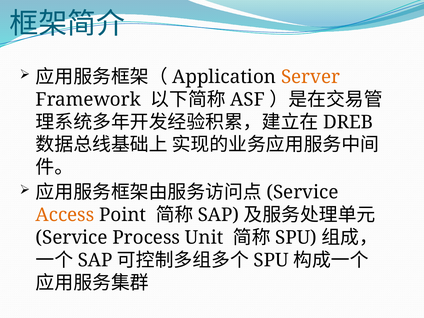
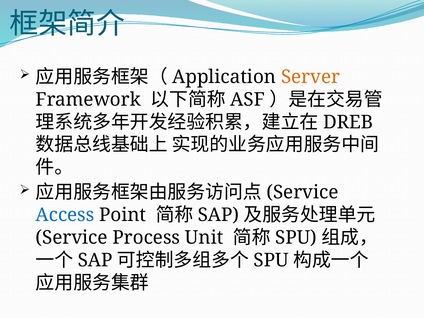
Access colour: orange -> blue (65, 215)
